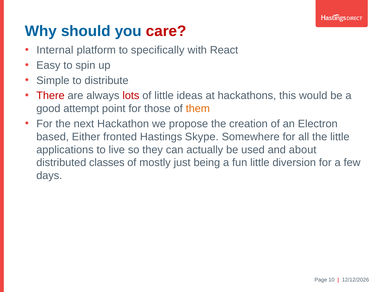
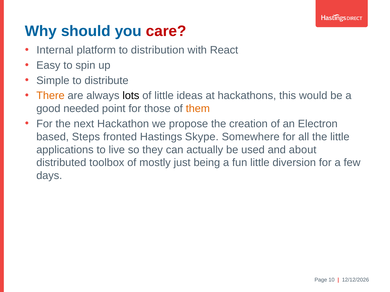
specifically: specifically -> distribution (158, 50)
There colour: red -> orange (50, 96)
lots colour: red -> black (131, 96)
attempt: attempt -> needed (81, 109)
Either: Either -> Steps (86, 137)
classes: classes -> toolbox (107, 163)
